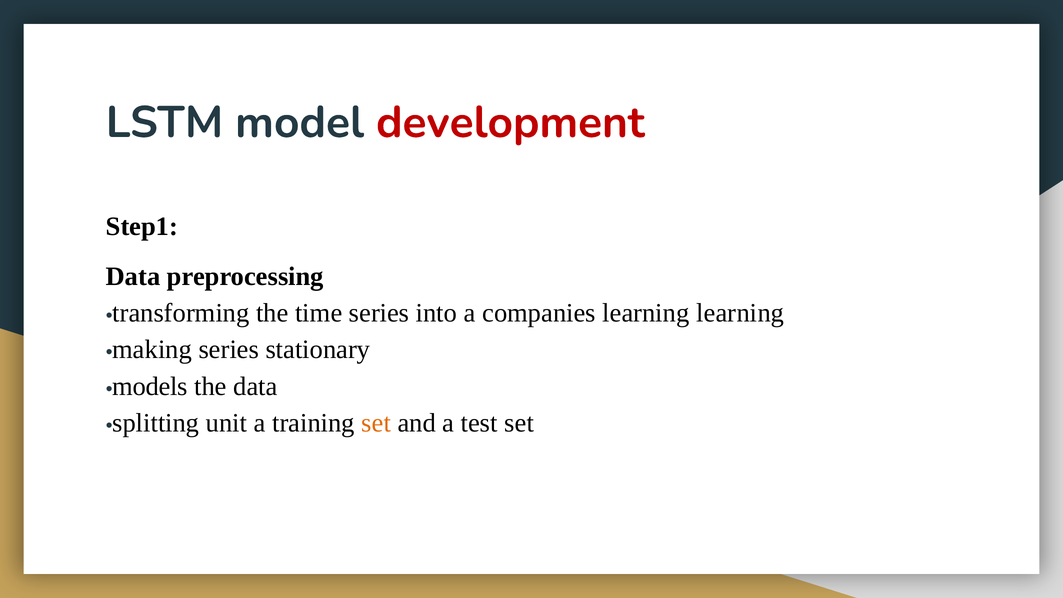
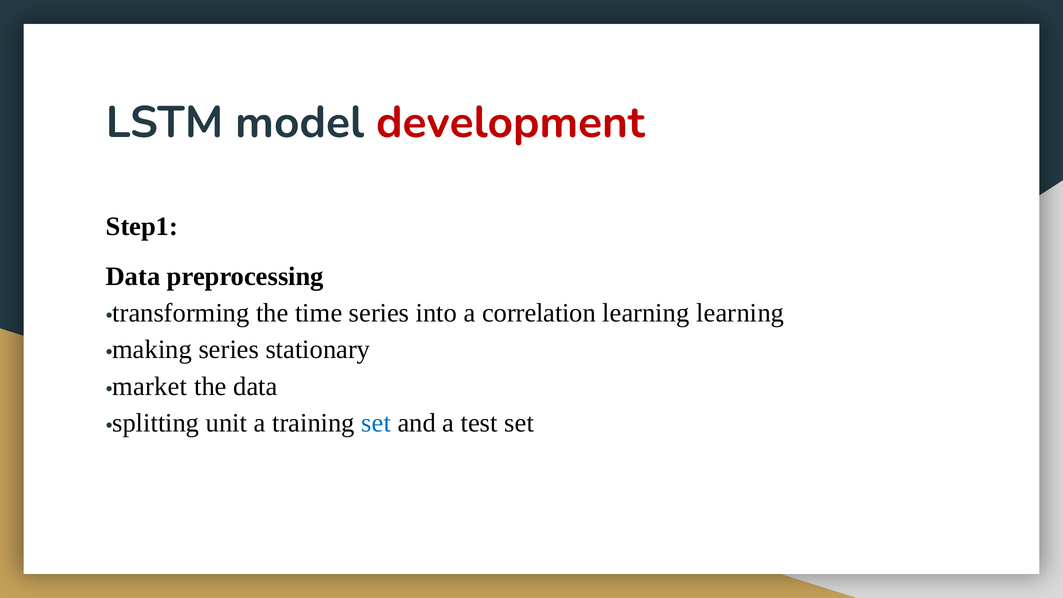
companies: companies -> correlation (539, 313)
models: models -> market (150, 386)
set colour: orange -> blue (376, 423)
